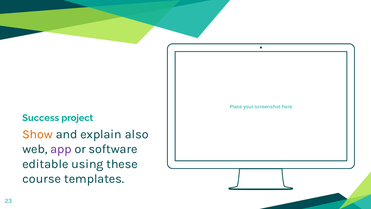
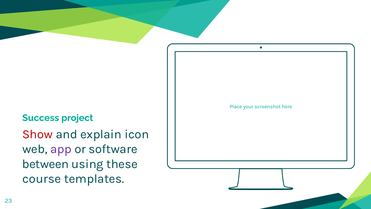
Show colour: orange -> red (38, 134)
also: also -> icon (137, 134)
editable: editable -> between (45, 164)
